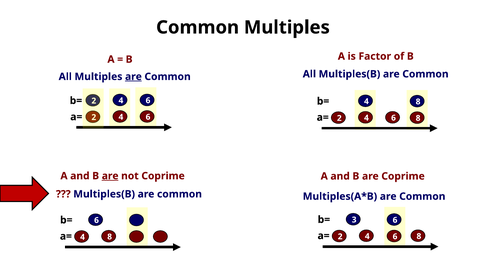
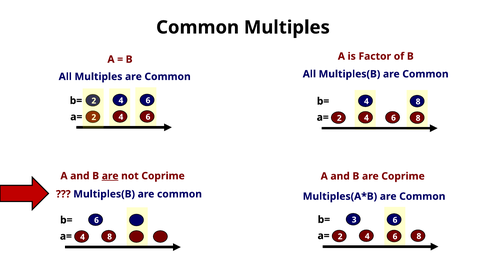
are underline: present -> none (133, 77)
